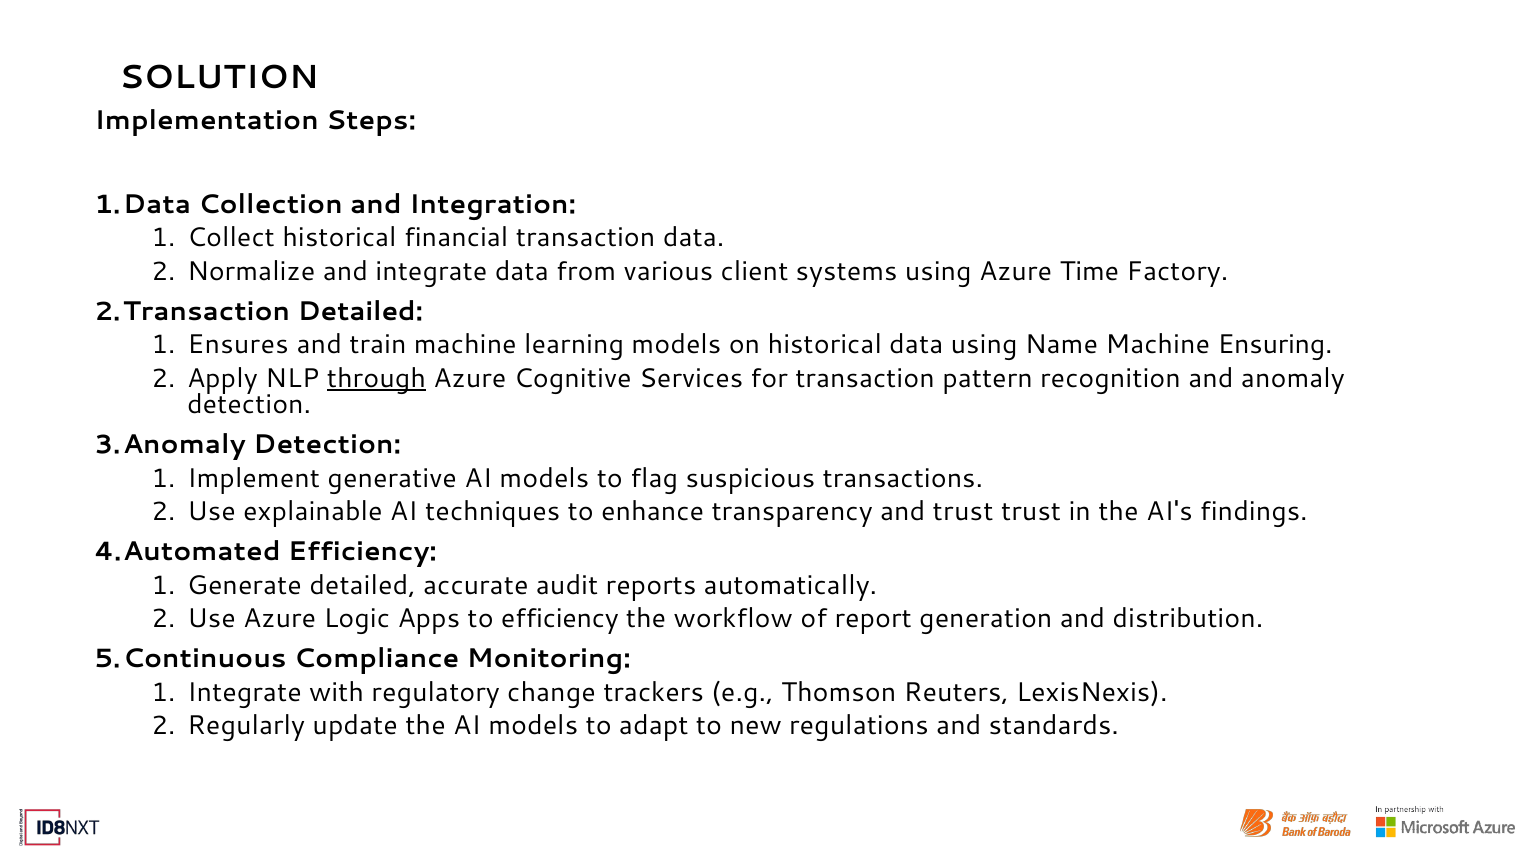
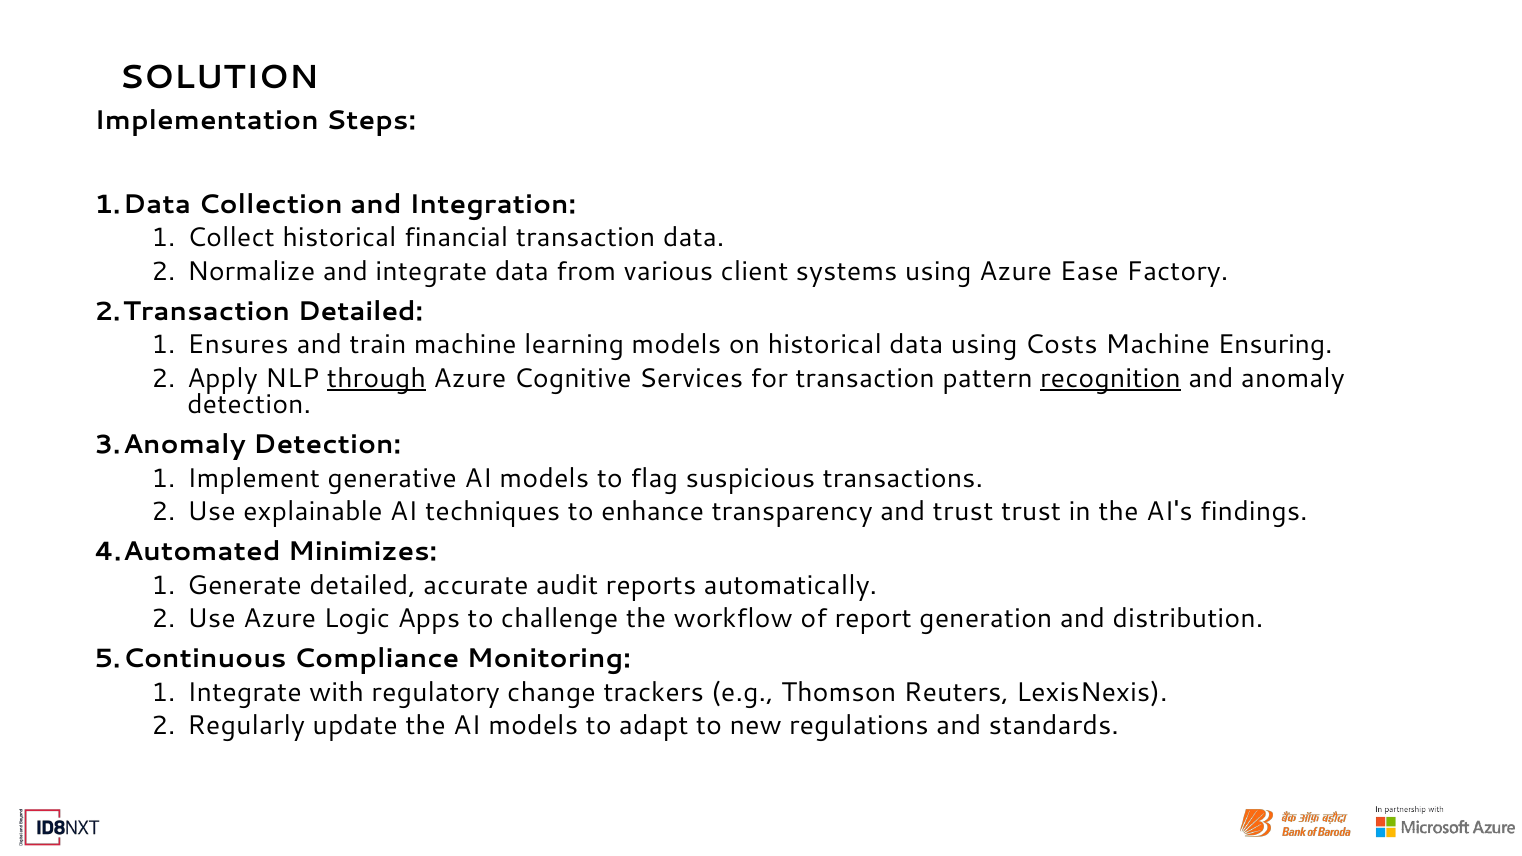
Time: Time -> Ease (1089, 271)
Name: Name -> Costs (1061, 345)
recognition underline: none -> present (1111, 378)
Efficiency: Efficiency -> Minimizes (363, 552)
to efficiency: efficiency -> challenge (560, 619)
